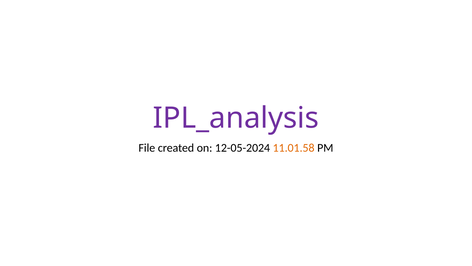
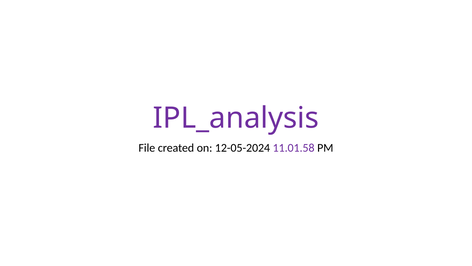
11.01.58 colour: orange -> purple (294, 148)
